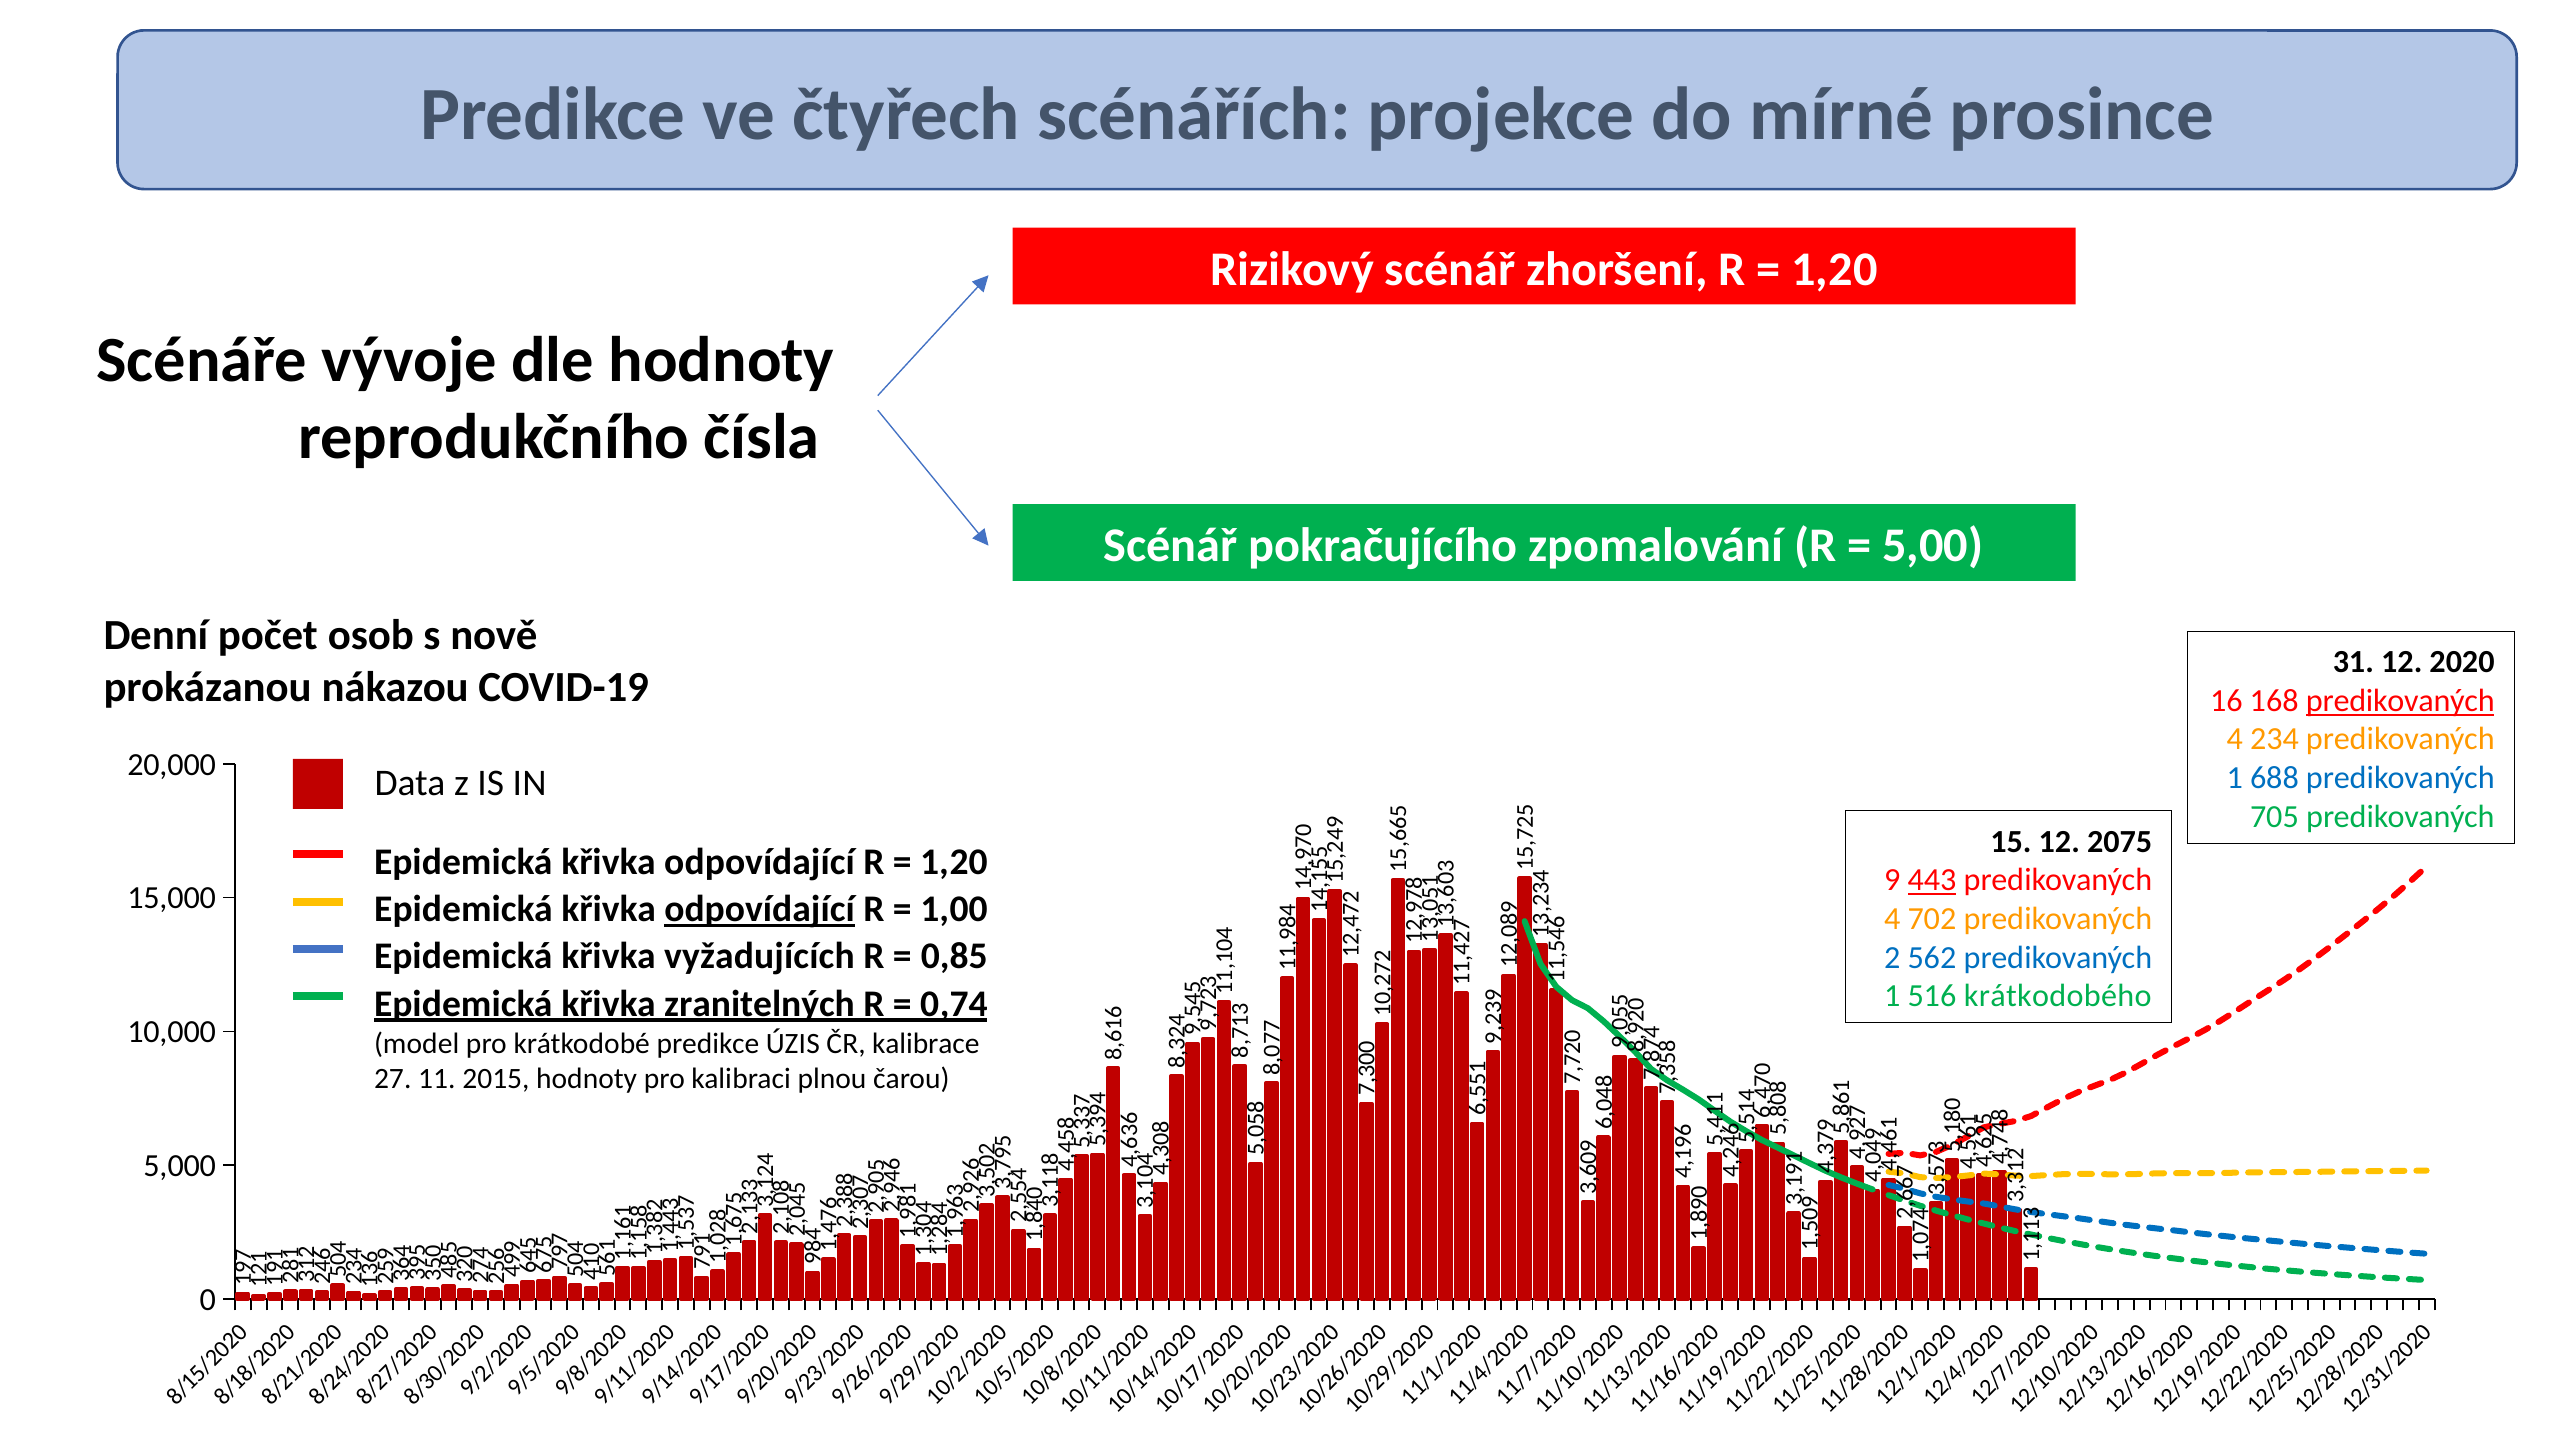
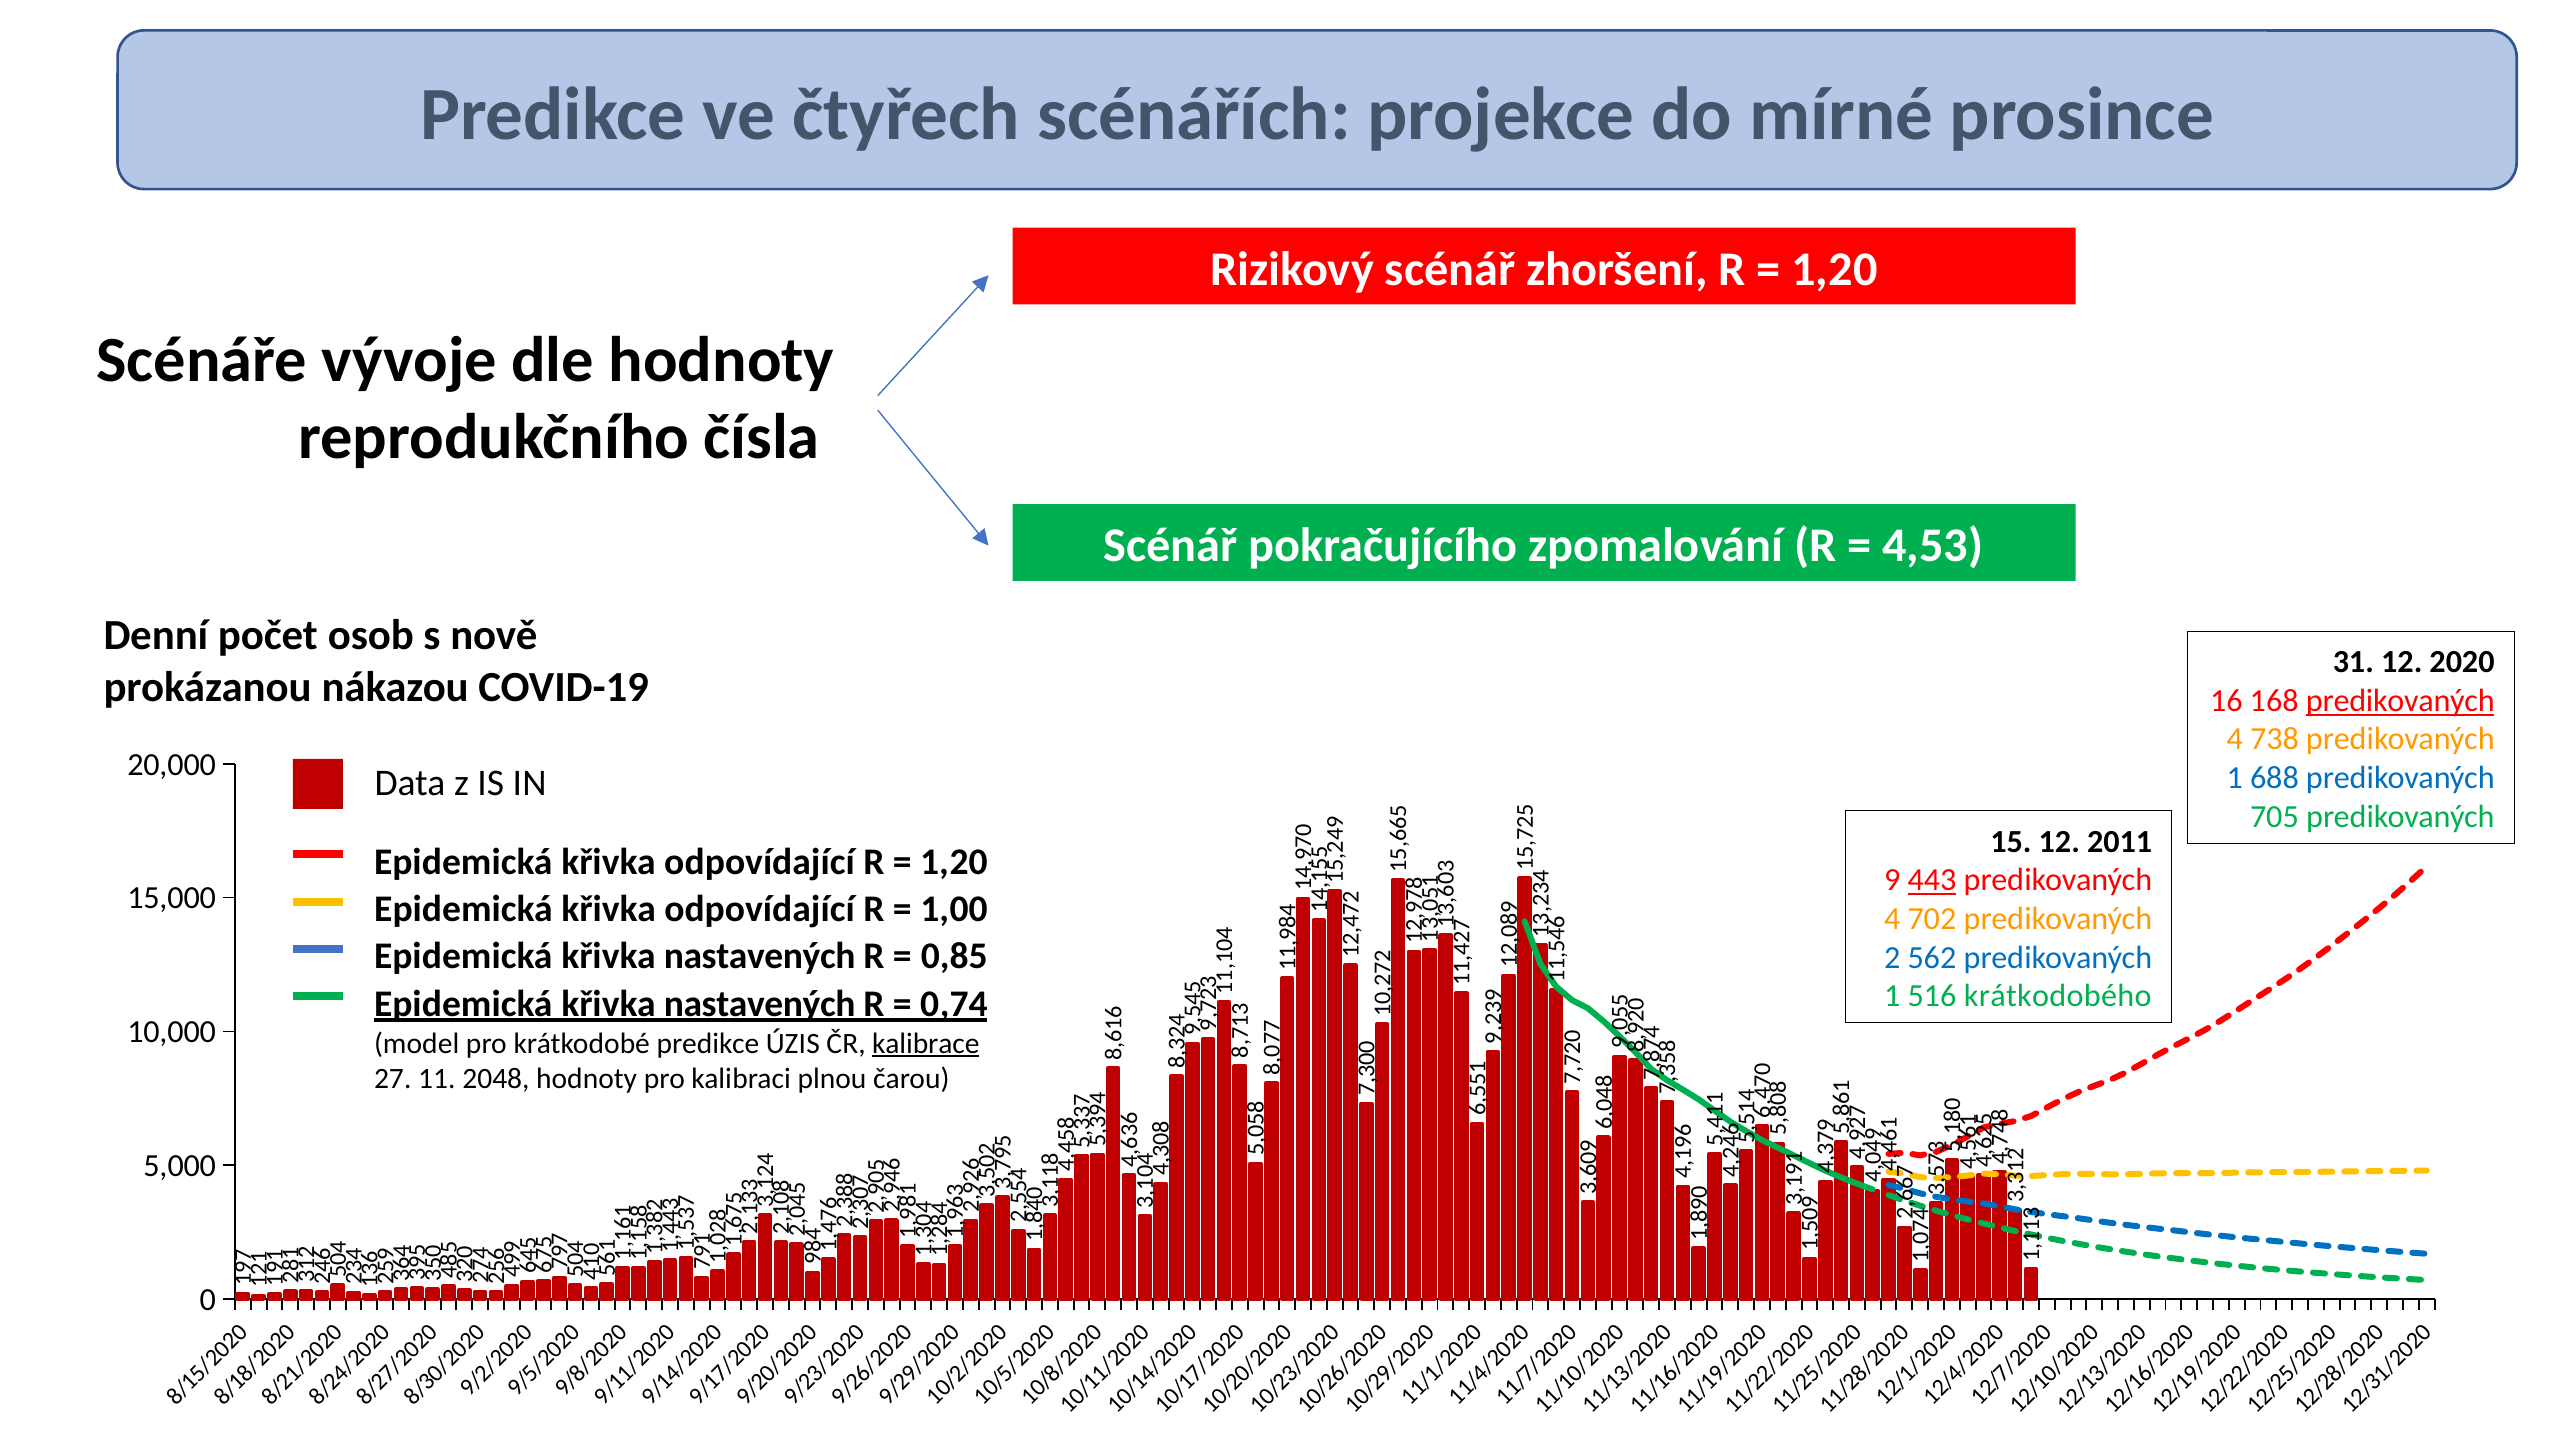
5,00: 5,00 -> 4,53 (1933, 546)
234: 234 -> 738 (2274, 739)
2075: 2075 -> 2011 (2120, 842)
odpovídající underline: present -> none (760, 909)
vyžadujících: vyžadujících -> nastavených (760, 957)
zranitelných: zranitelných -> nastavených (760, 1004)
kalibrace underline: none -> present (926, 1043)
2015: 2015 -> 2048 (496, 1079)
